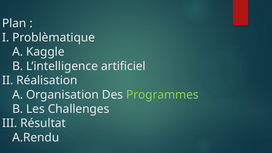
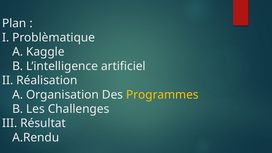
Programmes colour: light green -> yellow (162, 95)
